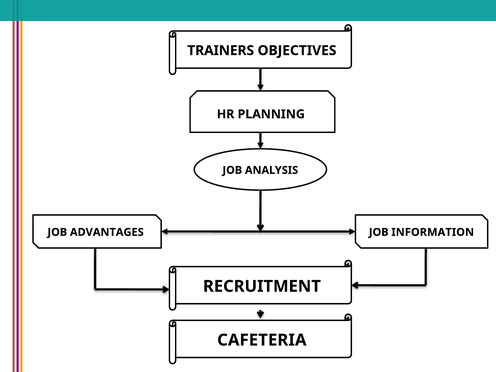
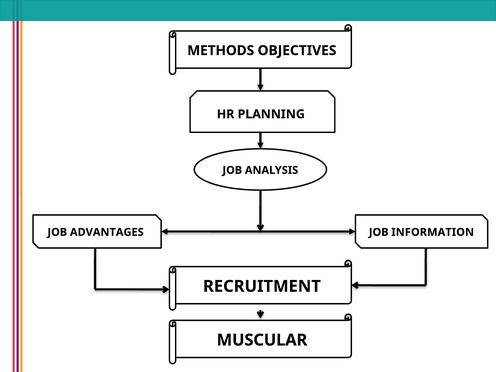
TRAINERS: TRAINERS -> METHODS (221, 51)
CAFETERIA: CAFETERIA -> MUSCULAR (262, 340)
